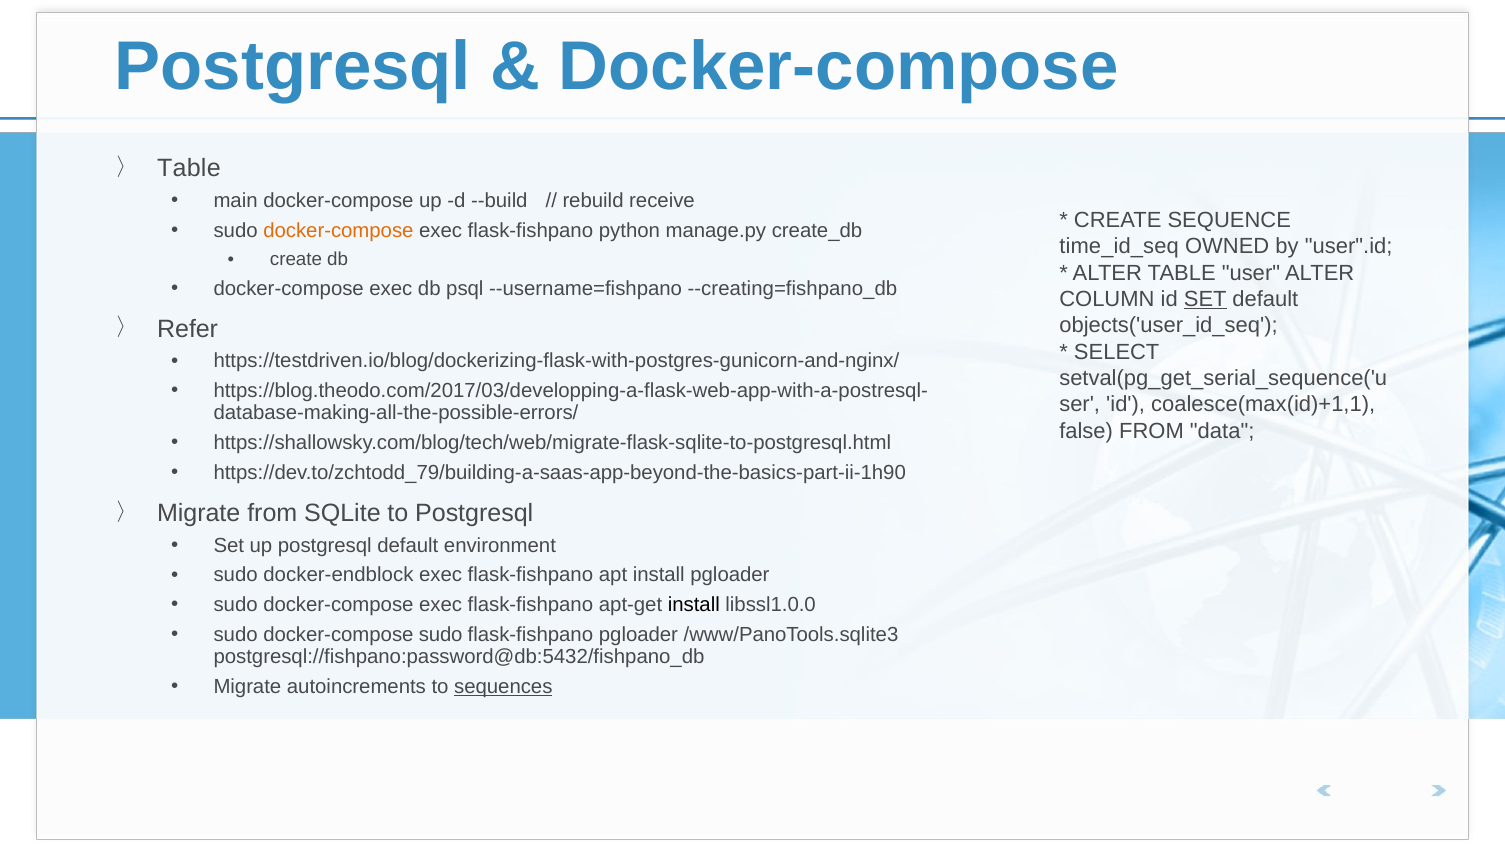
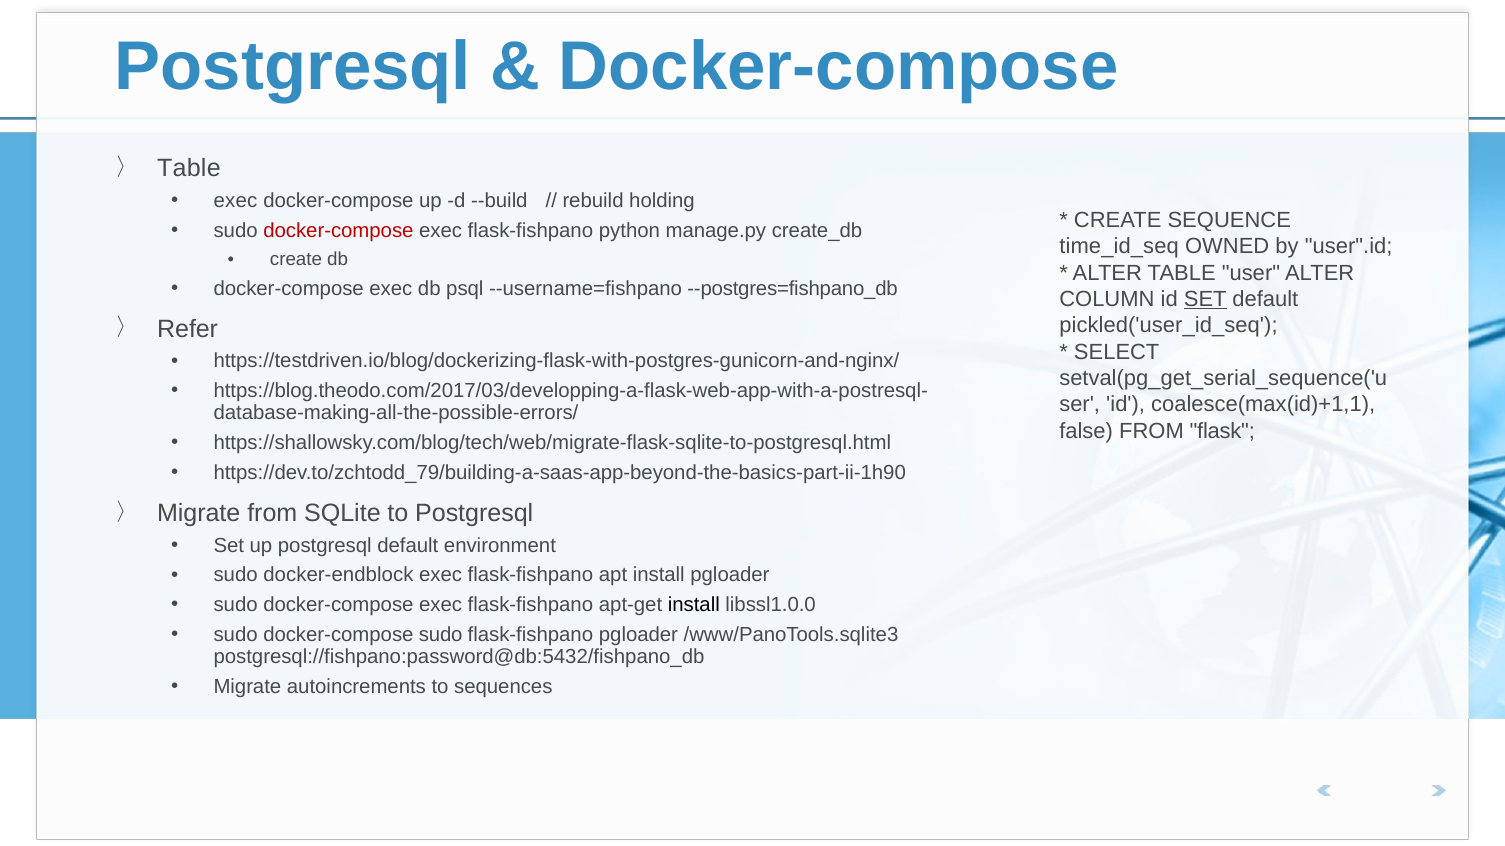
main: main -> exec (235, 201)
receive: receive -> holding (662, 201)
docker-compose colour: orange -> red (338, 231)
--creating=fishpano_db: --creating=fishpano_db -> --postgres=fishpano_db (793, 289)
objects('user_id_seq: objects('user_id_seq -> pickled('user_id_seq (1168, 326)
data: data -> flask (1222, 431)
sequences underline: present -> none (503, 687)
